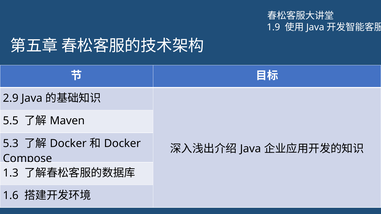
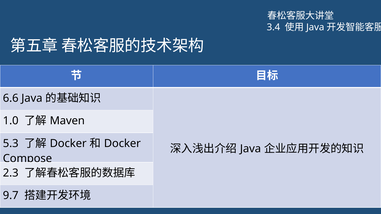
1.9: 1.9 -> 3.4 (273, 27)
2.9: 2.9 -> 6.6 (11, 98)
5.5: 5.5 -> 1.0 (11, 121)
1.3: 1.3 -> 2.3 (11, 173)
1.6: 1.6 -> 9.7 (11, 196)
